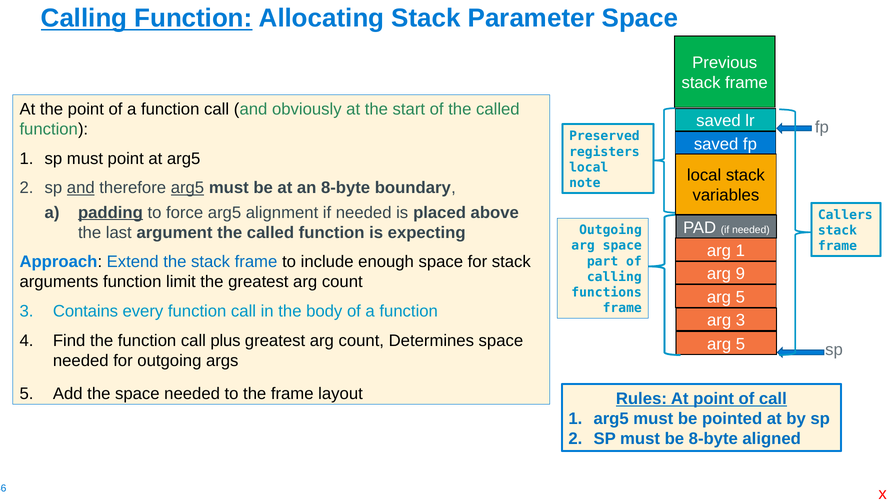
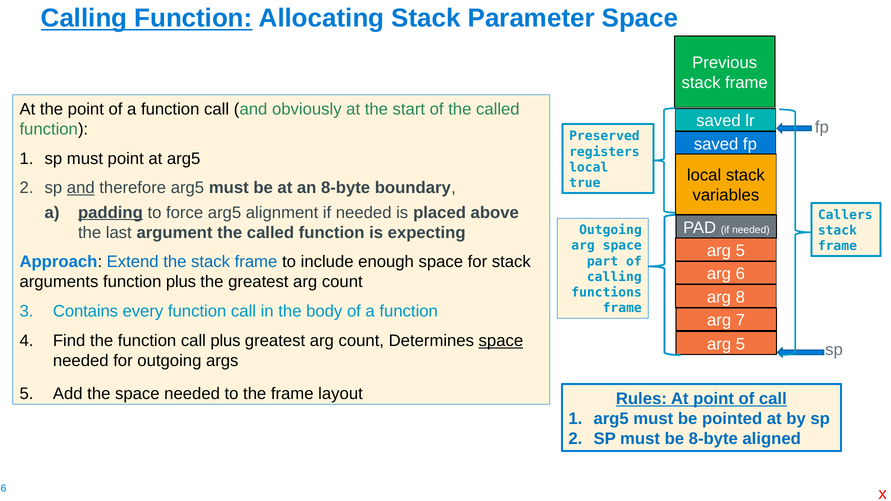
note: note -> true (585, 183)
arg5 underline: present -> none (187, 188)
1: 1 -> 5 (740, 251)
9: 9 -> 6 (740, 274)
function limit: limit -> plus (181, 282)
5: 5 -> 8 (740, 297)
arg 3: 3 -> 7 (740, 321)
space underline: none -> present (501, 341)
